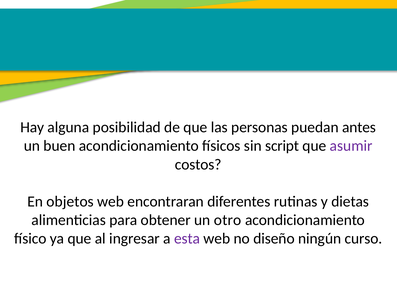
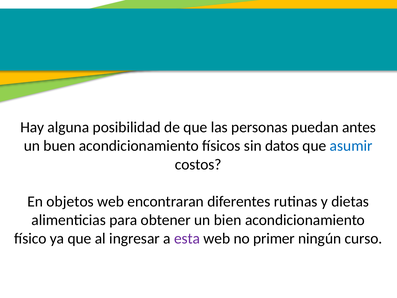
script: script -> datos (282, 146)
asumir colour: purple -> blue (351, 146)
otro: otro -> bien (228, 220)
diseño: diseño -> primer (274, 238)
